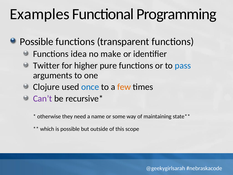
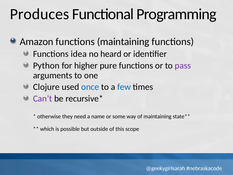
Examples: Examples -> Produces (40, 14)
Possible: Possible -> Amazon (37, 42)
functions transparent: transparent -> maintaining (123, 42)
make: make -> heard (111, 54)
Twitter: Twitter -> Python (46, 65)
pass colour: blue -> purple (183, 65)
few colour: orange -> blue (124, 87)
